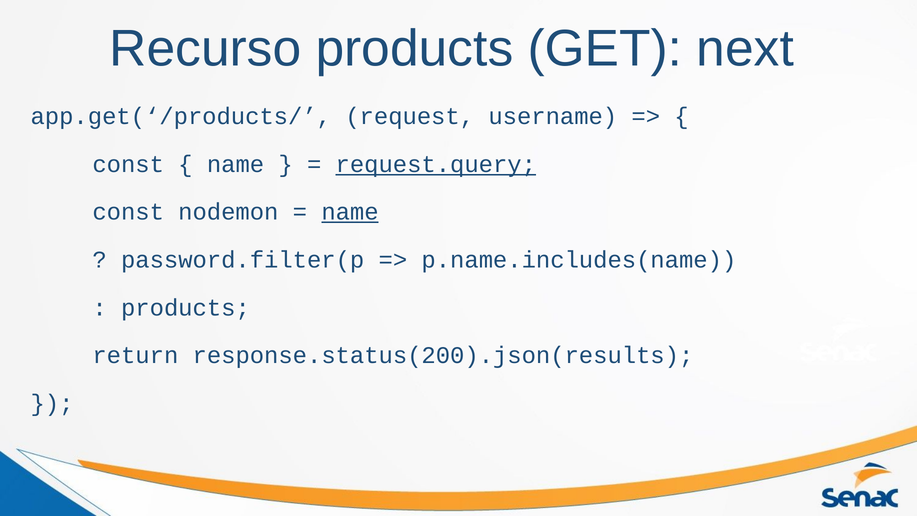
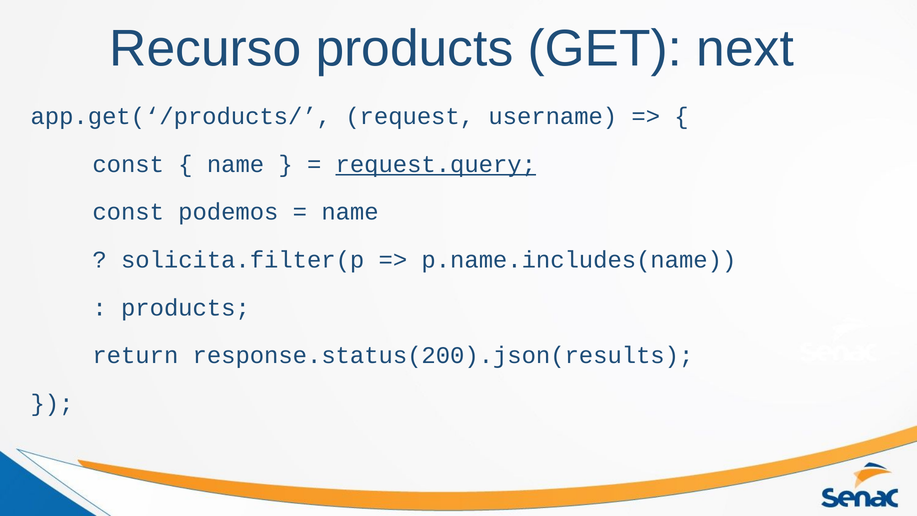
nodemon: nodemon -> podemos (228, 212)
name underline: present -> none (350, 212)
password.filter(p: password.filter(p -> solicita.filter(p (243, 260)
